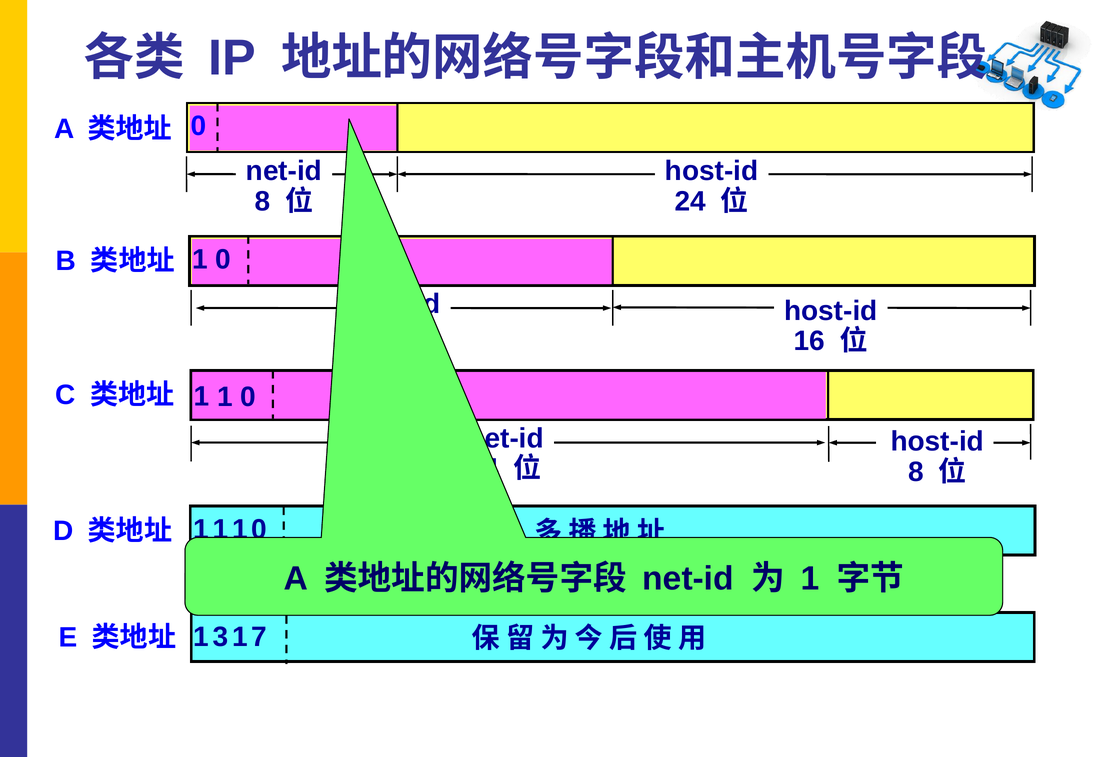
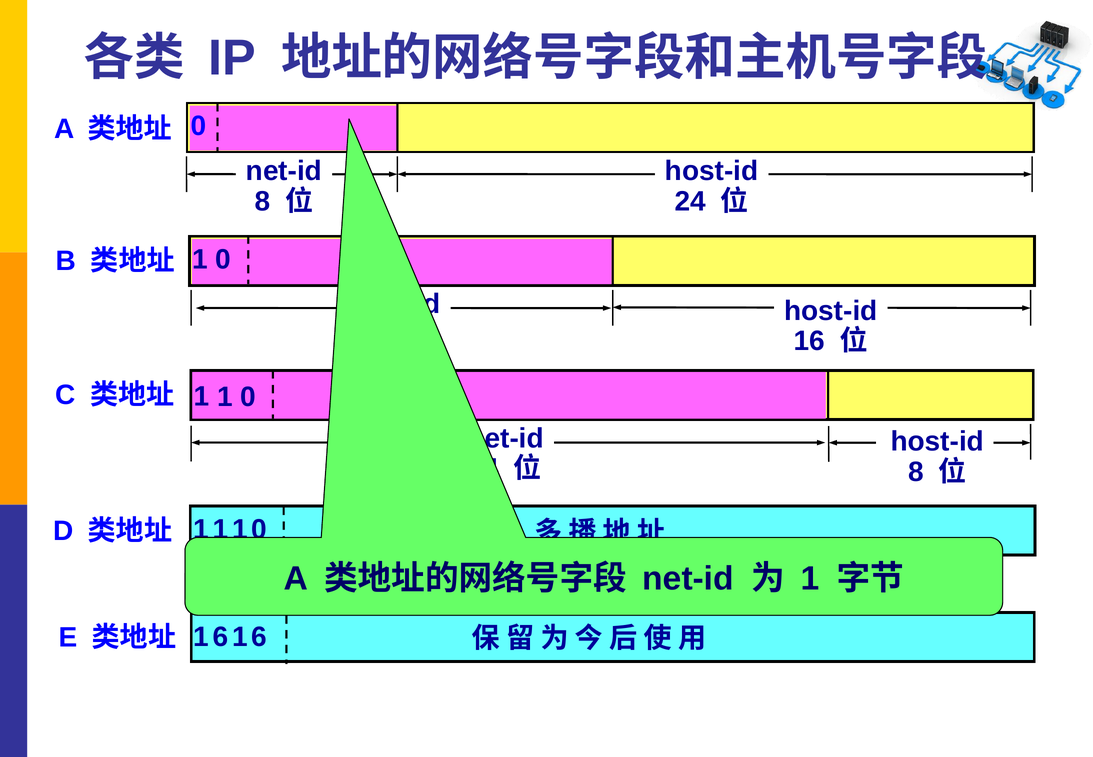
3: 3 -> 6 (221, 637)
7: 7 -> 6 (259, 637)
